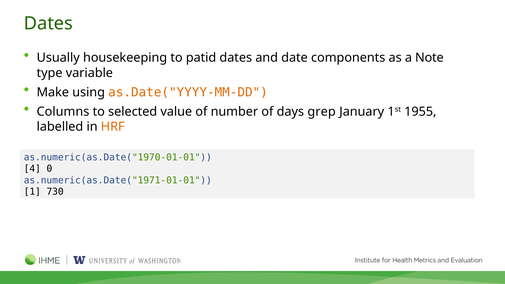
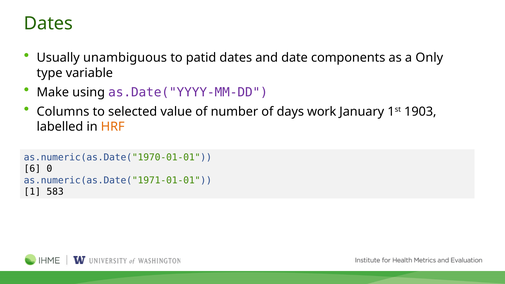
housekeeping: housekeeping -> unambiguous (125, 58)
Note: Note -> Only (429, 58)
as.Date("YYYY-MM-DD colour: orange -> purple (188, 92)
grep: grep -> work (322, 112)
1955: 1955 -> 1903 (420, 112)
4: 4 -> 6 (32, 169)
730: 730 -> 583 (55, 192)
